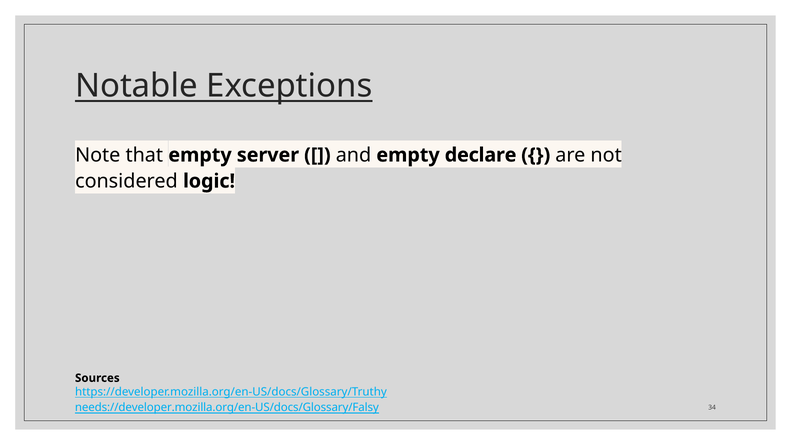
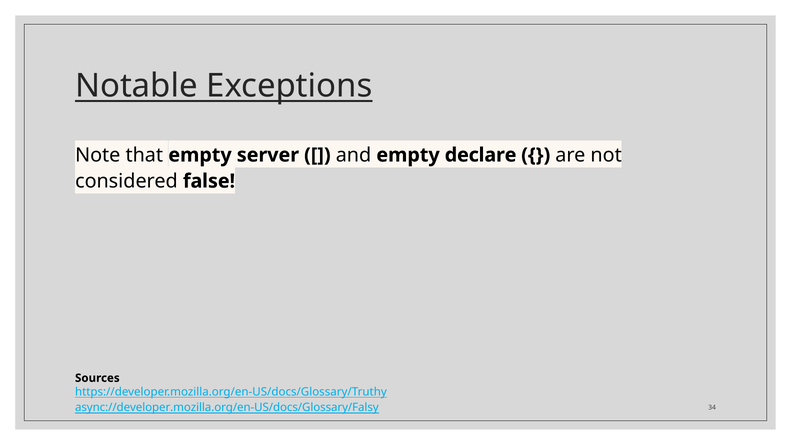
logic: logic -> false (209, 181)
needs://developer.mozilla.org/en-US/docs/Glossary/Falsy: needs://developer.mozilla.org/en-US/docs/Glossary/Falsy -> async://developer.mozilla.org/en-US/docs/Glossary/Falsy (227, 408)
